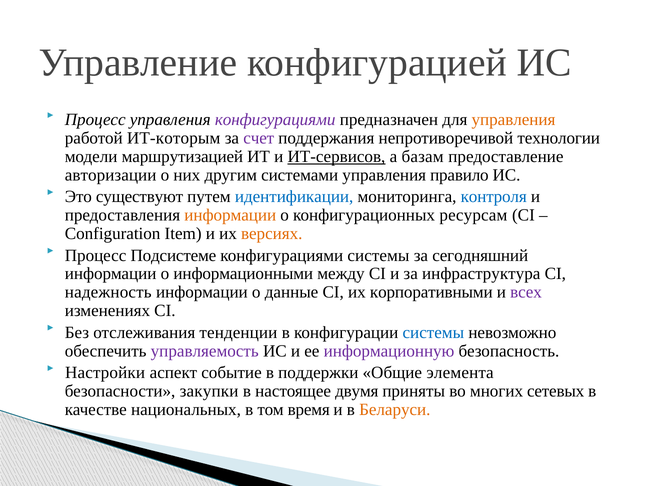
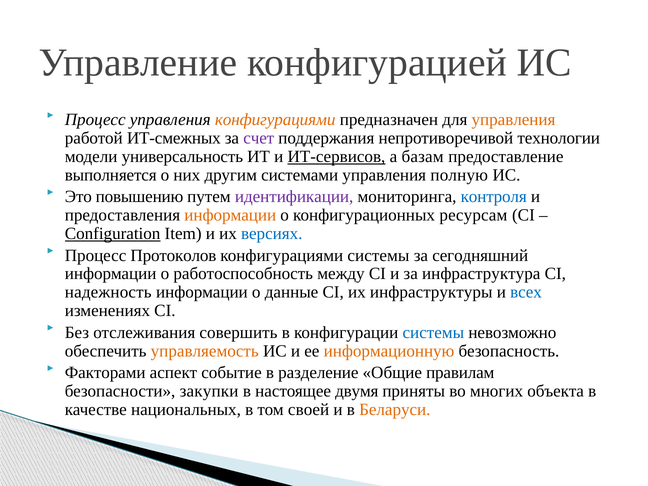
конфигурациями colour: purple -> orange (275, 120)
ИТ-которым: ИТ-которым -> ИТ-смежных (174, 138)
маршрутизацией: маршрутизацией -> универсальность (182, 157)
авторизации: авторизации -> выполняется (111, 175)
правило: правило -> полную (459, 175)
существуют: существуют -> повышению (140, 197)
идентификации colour: blue -> purple (294, 197)
Configuration underline: none -> present (113, 234)
версиях colour: orange -> blue (272, 234)
Подсистеме: Подсистеме -> Протоколов (173, 255)
информационными: информационными -> работоспособность (243, 274)
корпоративными: корпоративными -> инфраструктуры (431, 292)
всех colour: purple -> blue (526, 292)
тенденции: тенденции -> совершить (238, 332)
управляемость colour: purple -> orange (205, 351)
информационную colour: purple -> orange (389, 351)
Настройки: Настройки -> Факторами (105, 373)
поддержки: поддержки -> разделение (318, 373)
элемента: элемента -> правилам (460, 373)
сетевых: сетевых -> объекта (556, 391)
время: время -> своей (309, 410)
